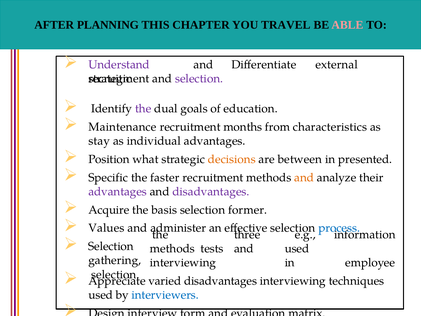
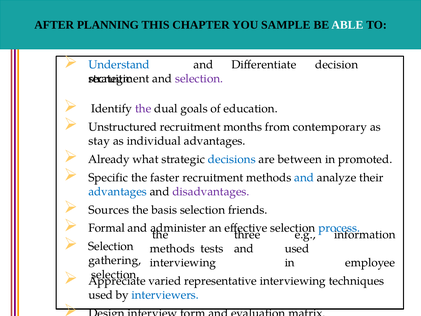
TRAVEL: TRAVEL -> SAMPLE (286, 25)
ABLE colour: pink -> white (347, 25)
Understand colour: purple -> blue (119, 65)
external: external -> decision (337, 65)
Maintenance: Maintenance -> Unstructured (123, 127)
characteristics: characteristics -> contemporary (330, 127)
Position: Position -> Already (109, 159)
decisions colour: orange -> blue (232, 159)
presented: presented -> promoted (365, 159)
and colour: orange -> blue (304, 177)
advantages colour: purple -> blue (118, 191)
Acquire: Acquire -> Sources (109, 210)
former: former -> friends (248, 210)
Values: Values -> Formal (107, 228)
varied disadvantages: disadvantages -> representative (221, 281)
